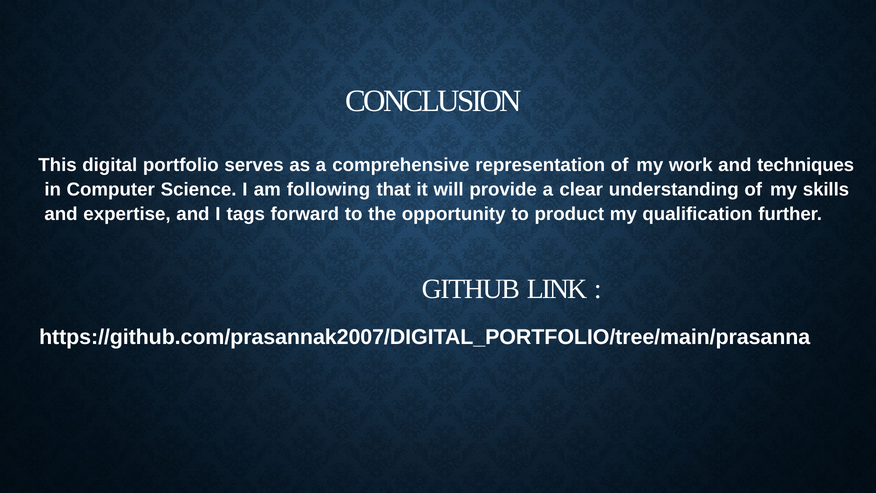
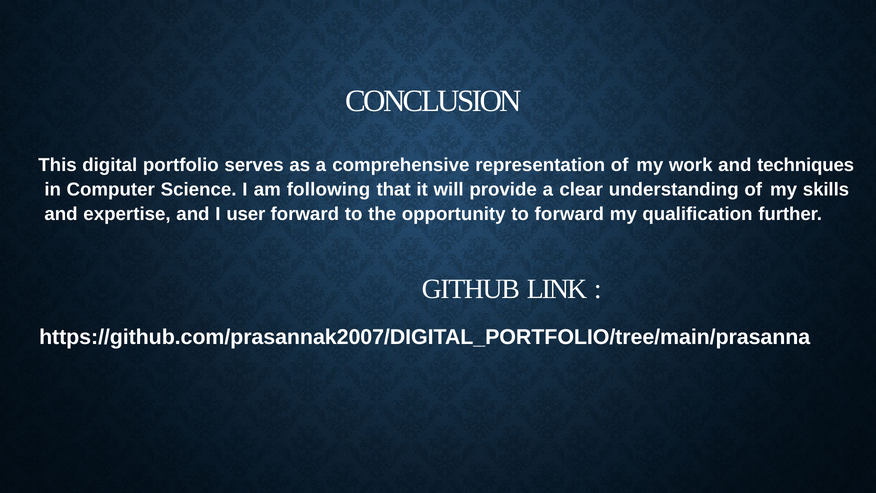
tags: tags -> user (246, 214)
to product: product -> forward (569, 214)
